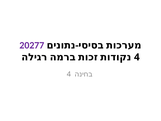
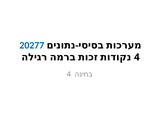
20277 colour: purple -> blue (32, 45)
